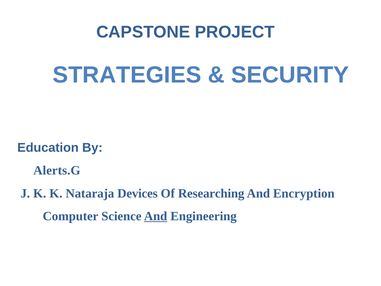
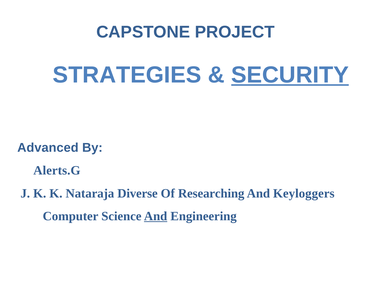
SECURITY underline: none -> present (290, 75)
Education: Education -> Advanced (48, 147)
Devices: Devices -> Diverse (138, 193)
Encryption: Encryption -> Keyloggers (304, 193)
